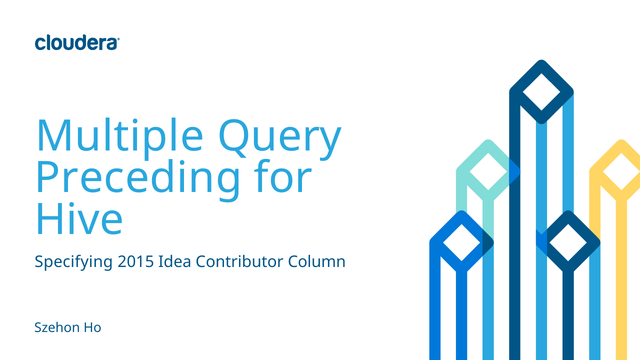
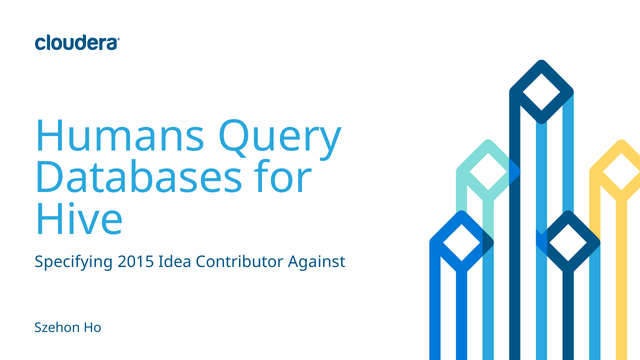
Multiple: Multiple -> Humans (120, 137)
Preceding: Preceding -> Databases (139, 178)
Column: Column -> Against (317, 262)
